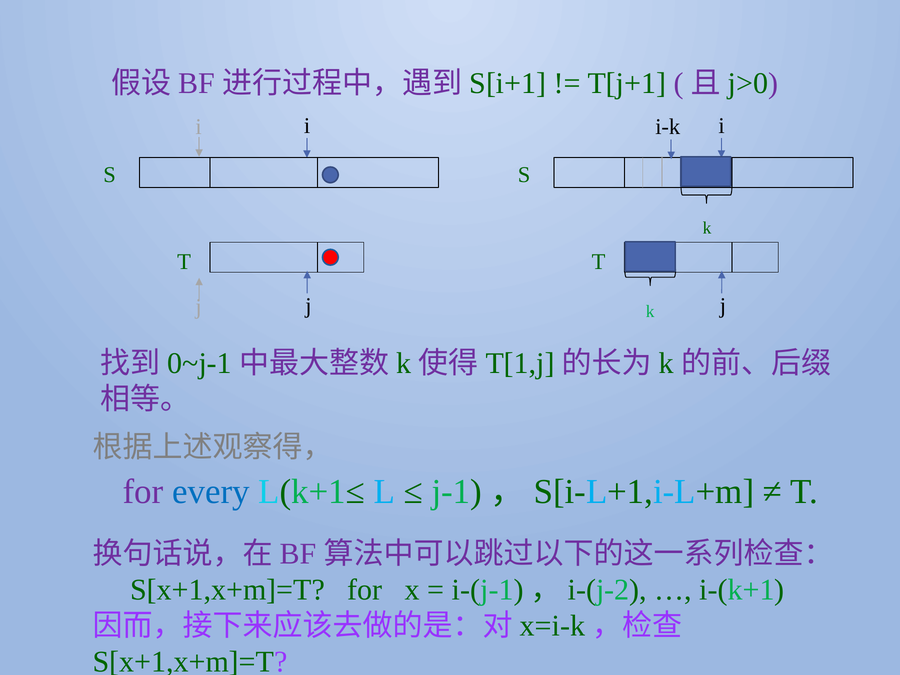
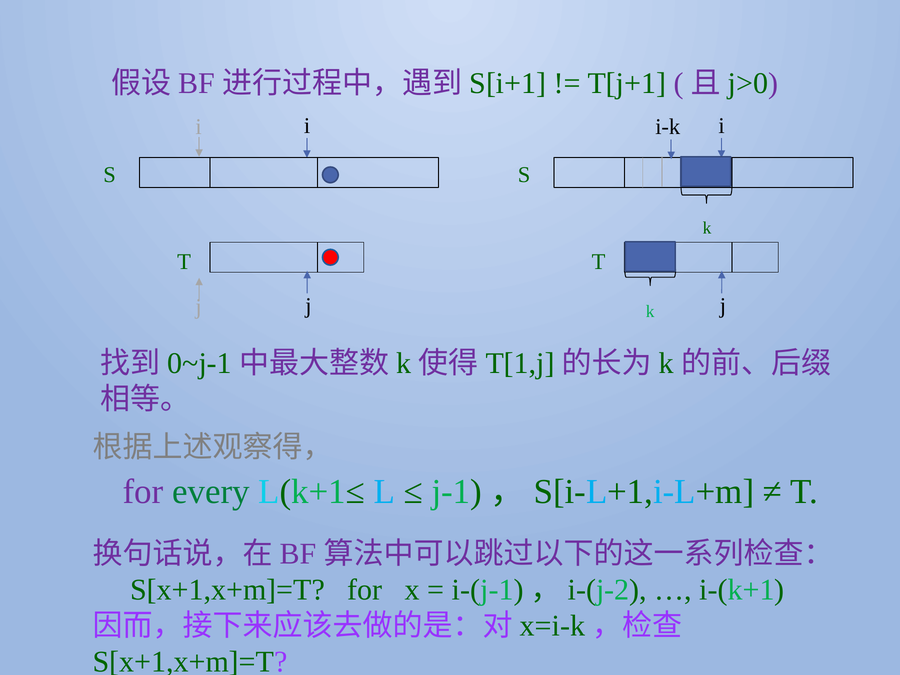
every colour: blue -> green (211, 492)
